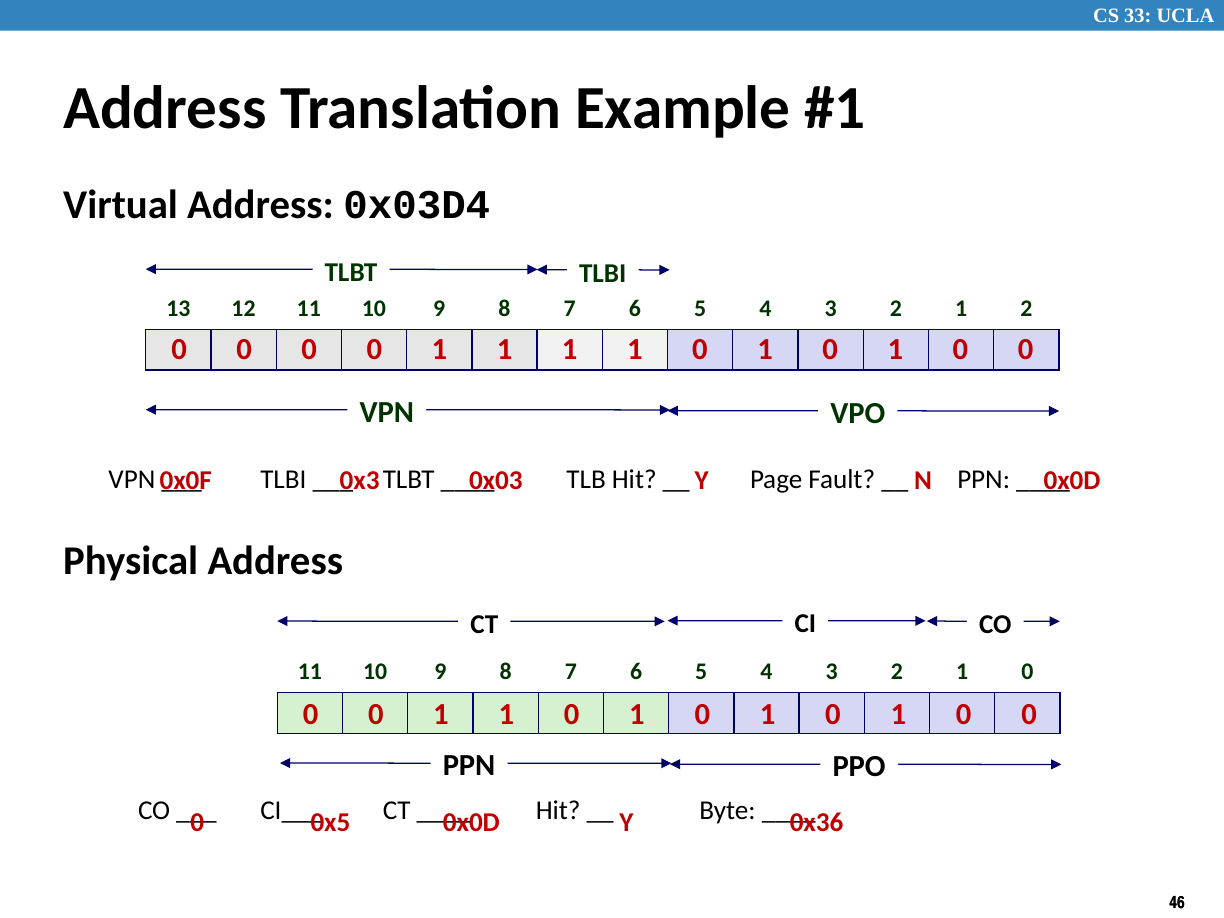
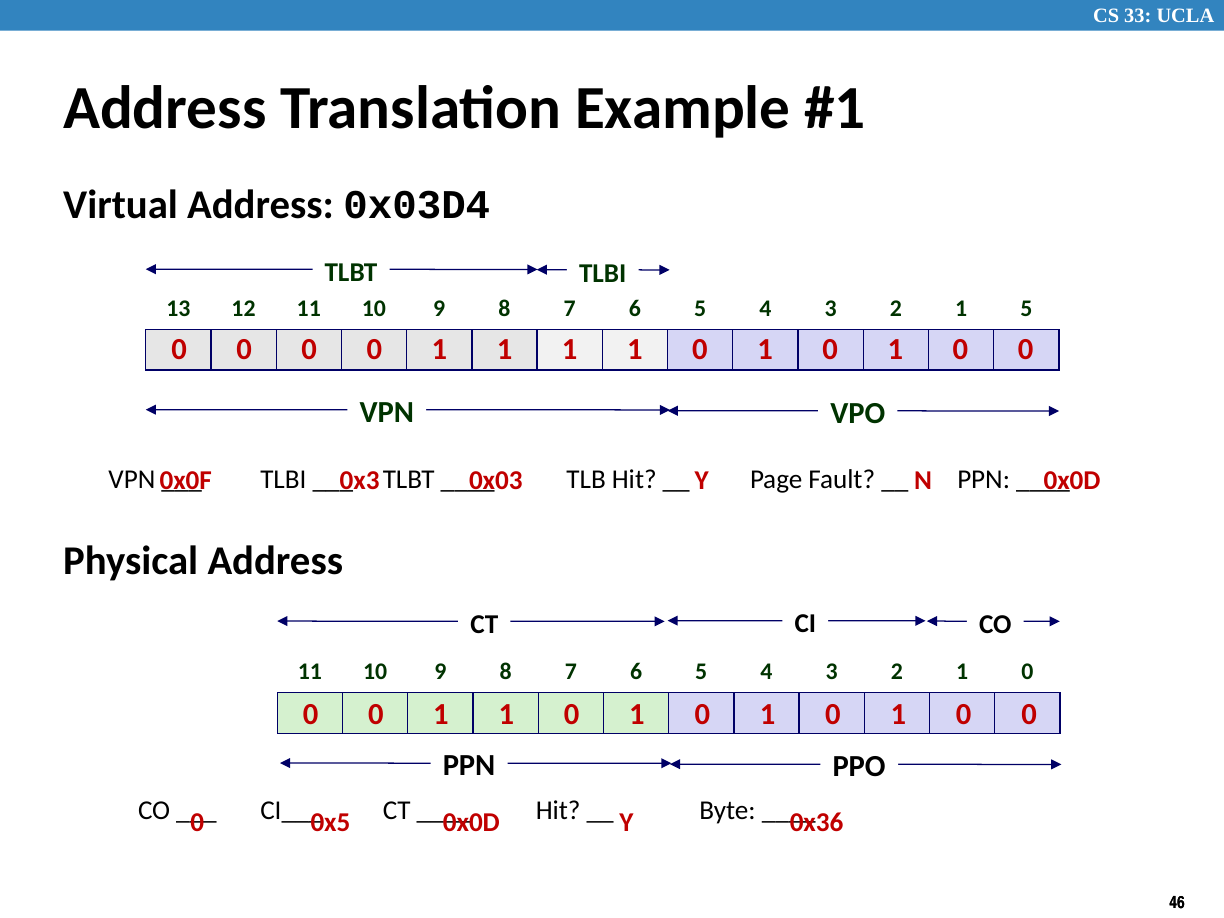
1 2: 2 -> 5 (1026, 308)
